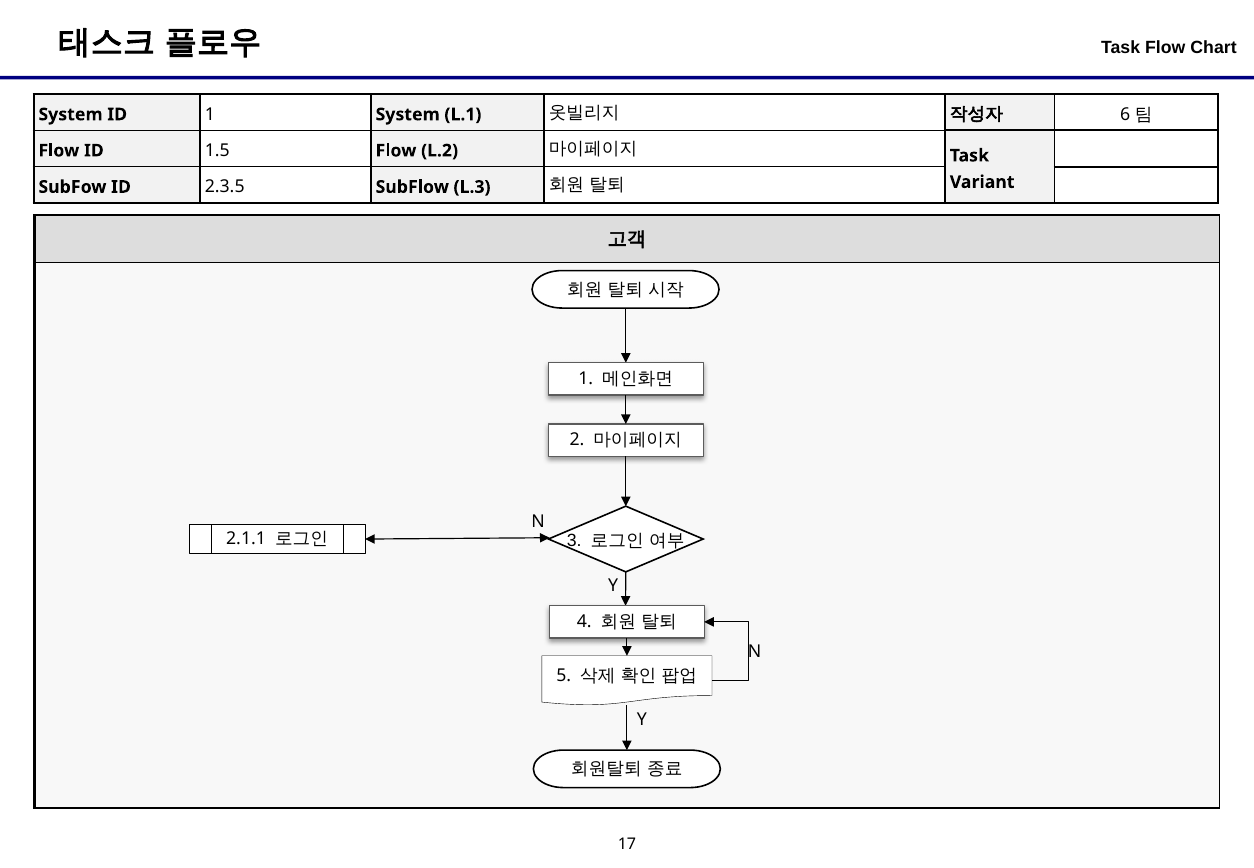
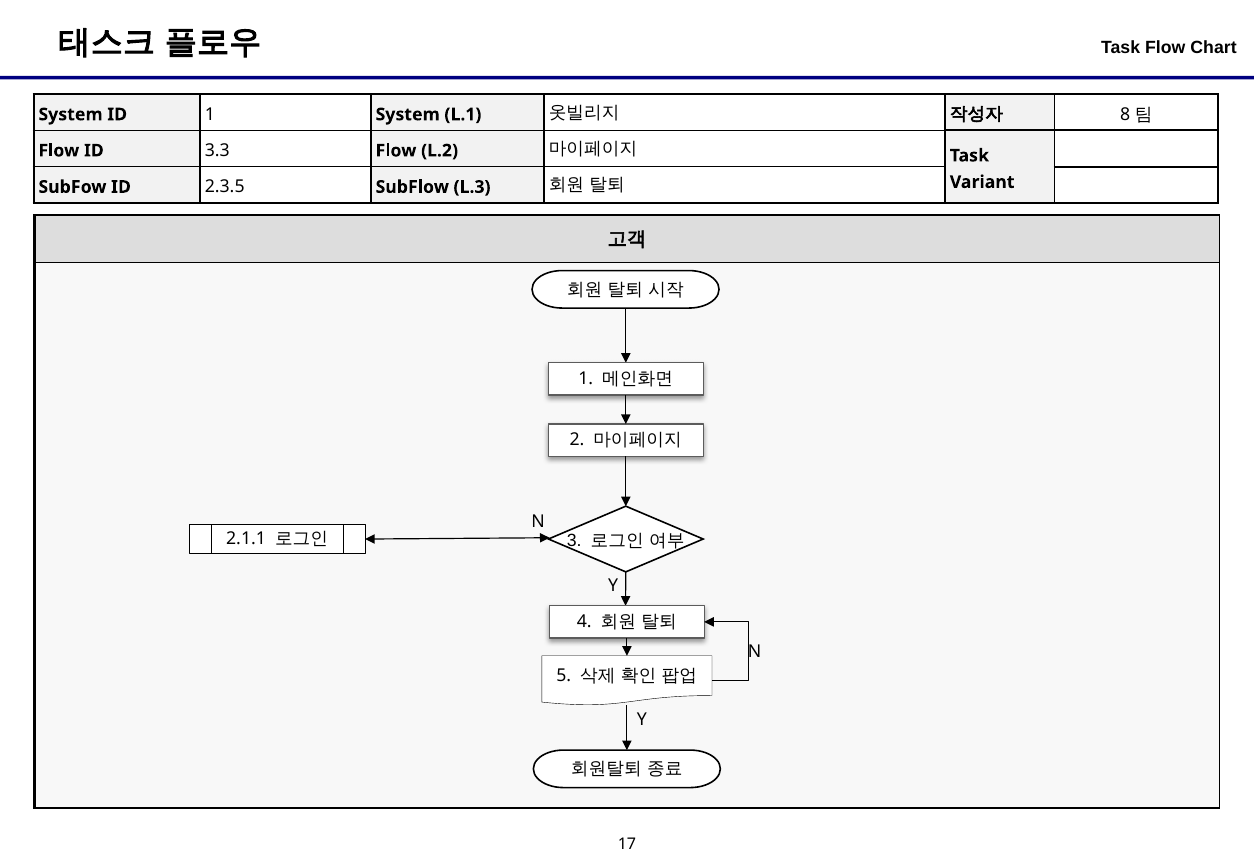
6: 6 -> 8 (1125, 115)
1.5: 1.5 -> 3.3 (217, 151)
